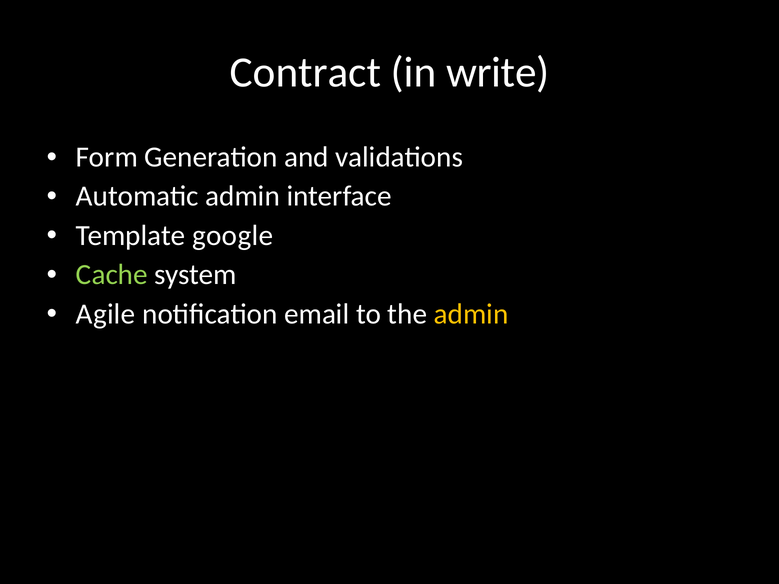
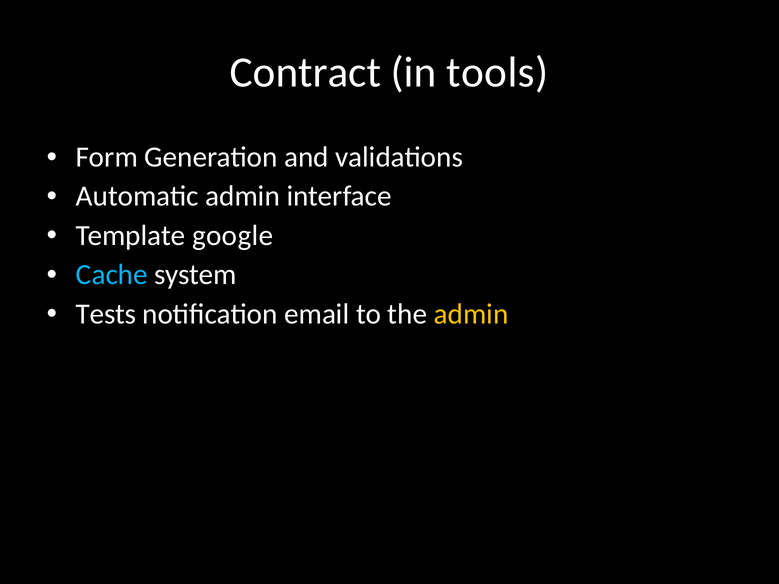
write: write -> tools (497, 73)
Cache colour: light green -> light blue (112, 275)
Agile: Agile -> Tests (106, 314)
